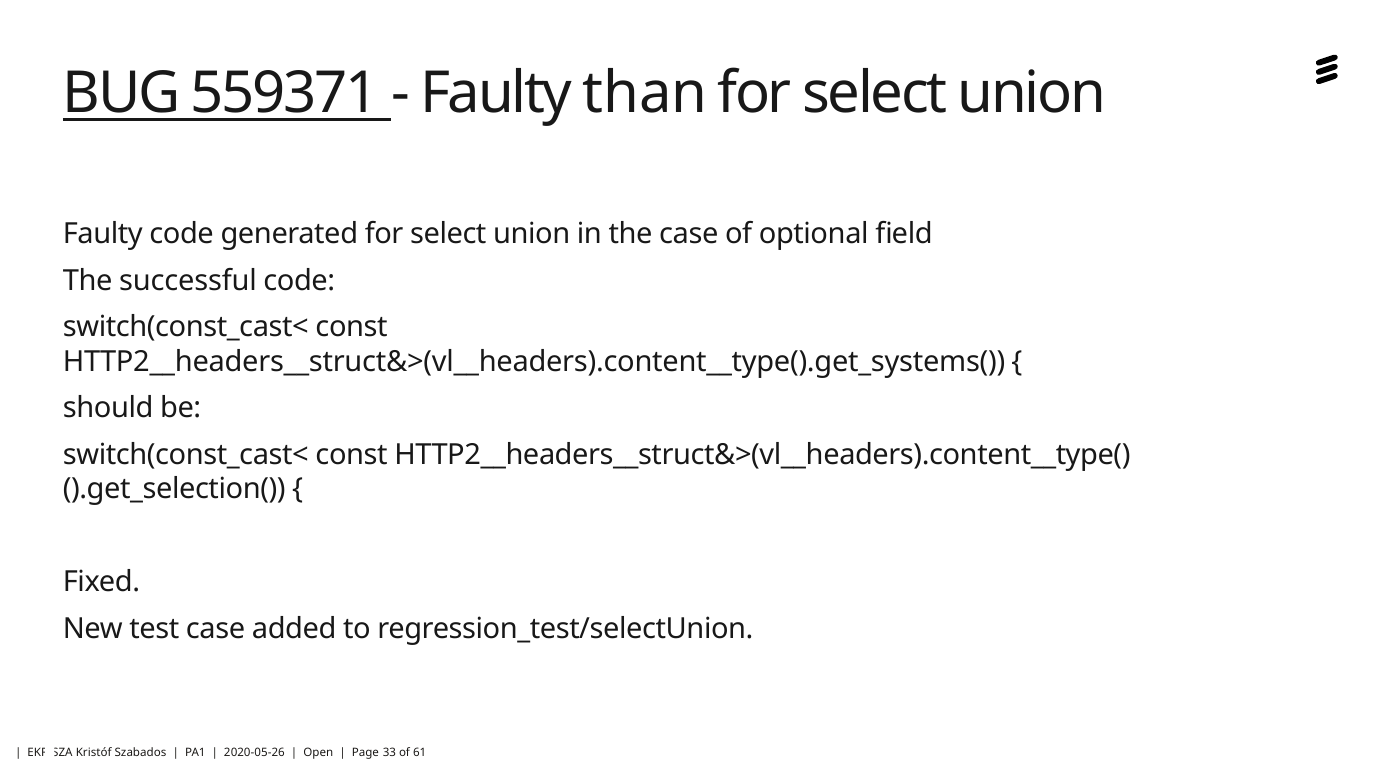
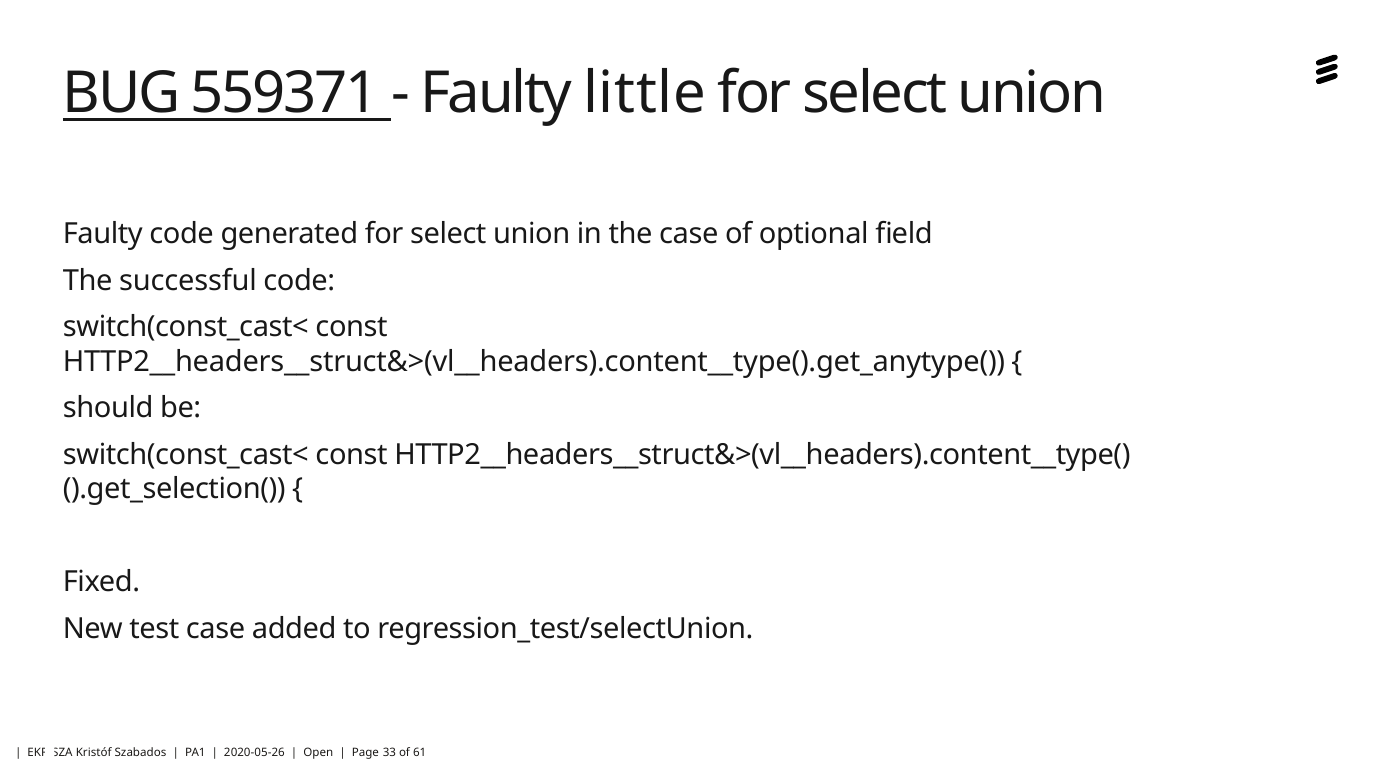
than: than -> little (645, 93)
HTTP2__headers__struct&>(vl__headers).content__type().get_systems(: HTTP2__headers__struct&>(vl__headers).content__type().get_systems( -> HTTP2__headers__struct&>(vl__headers).content__type().get_anytype( (534, 362)
